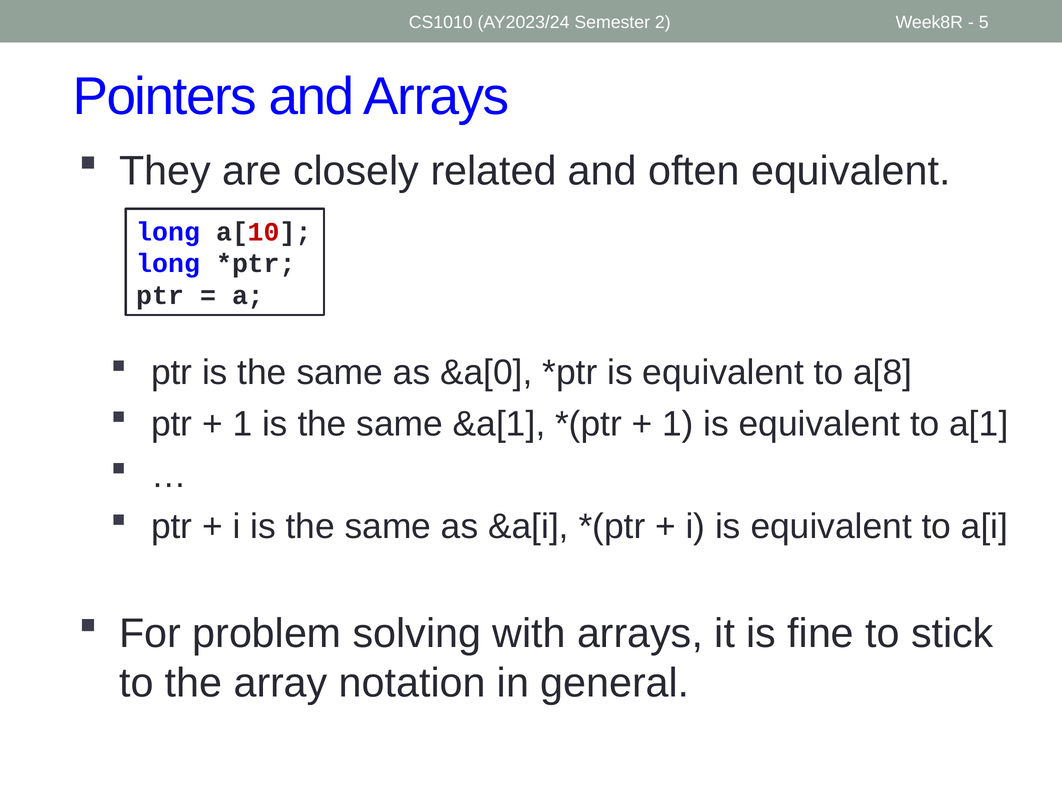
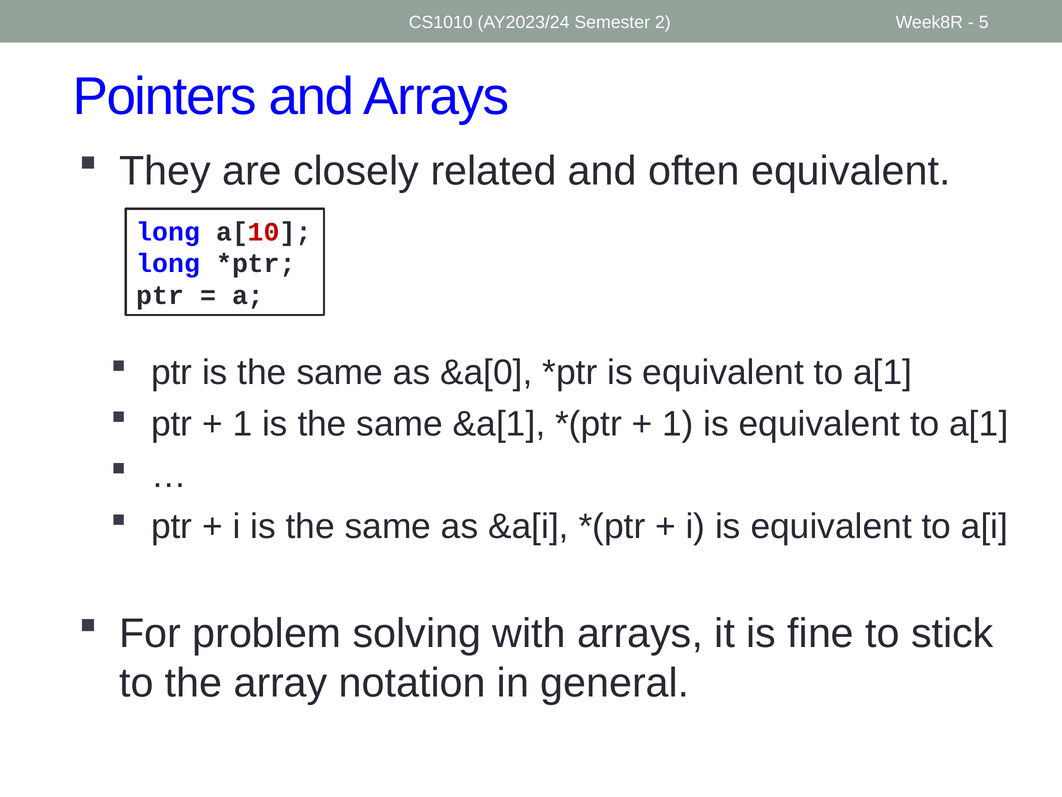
a[8: a[8 -> a[1 (883, 372)
